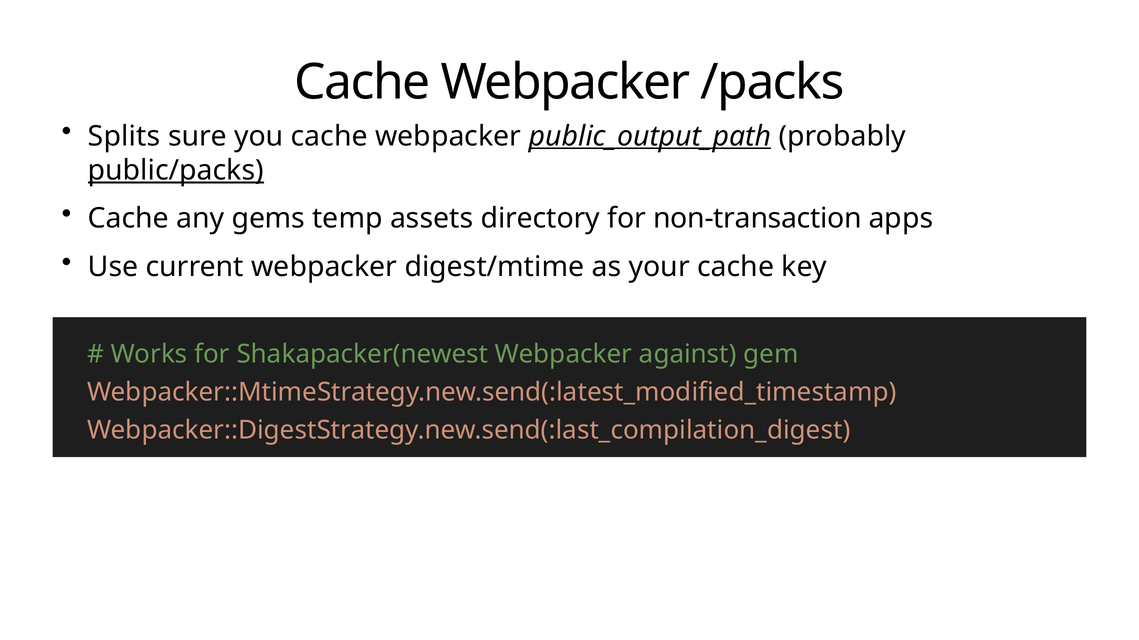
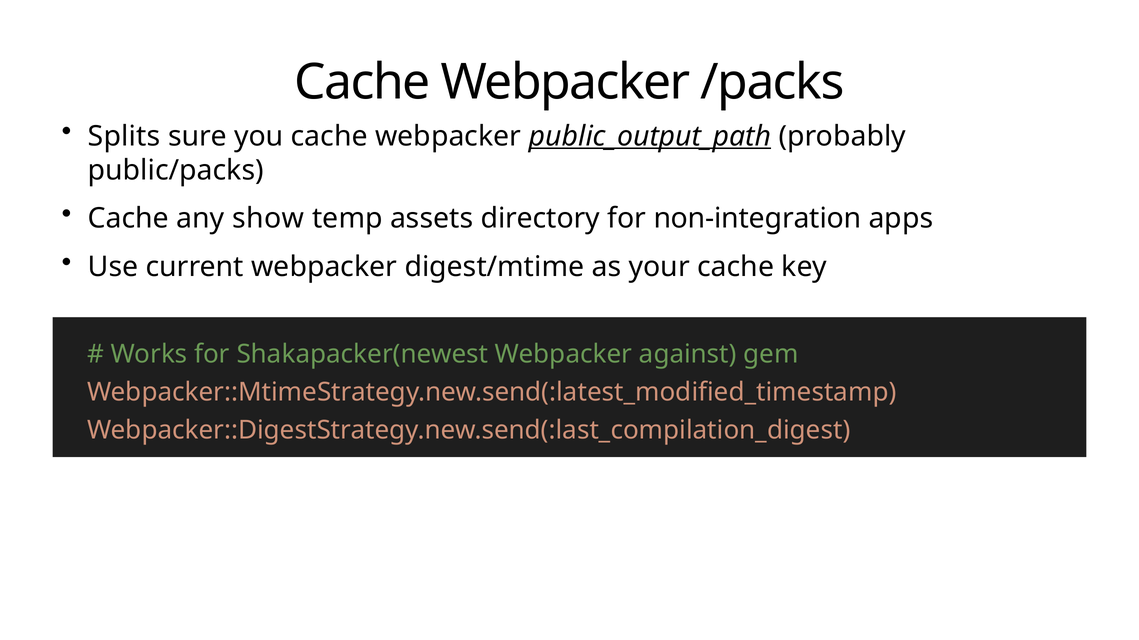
public/packs underline: present -> none (176, 170)
gems: gems -> show (268, 219)
non-transaction: non-transaction -> non-integration (757, 219)
